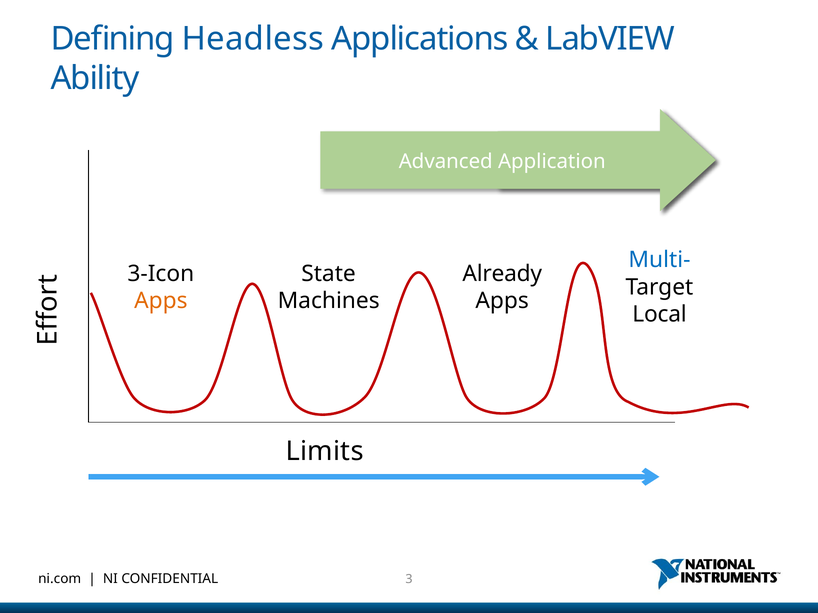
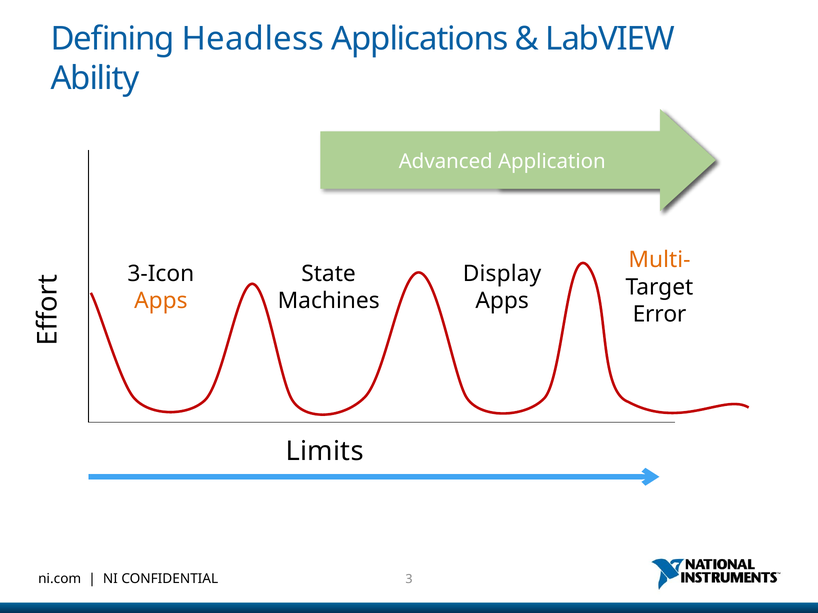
Multi- colour: blue -> orange (659, 260)
Already: Already -> Display (502, 274)
Local: Local -> Error (660, 315)
